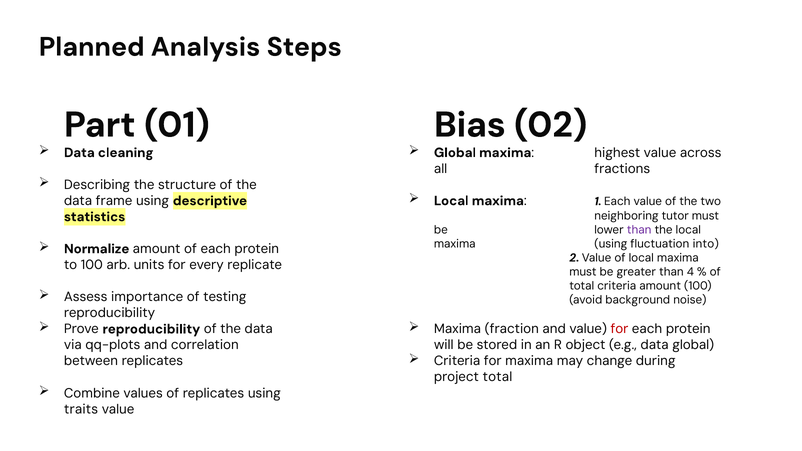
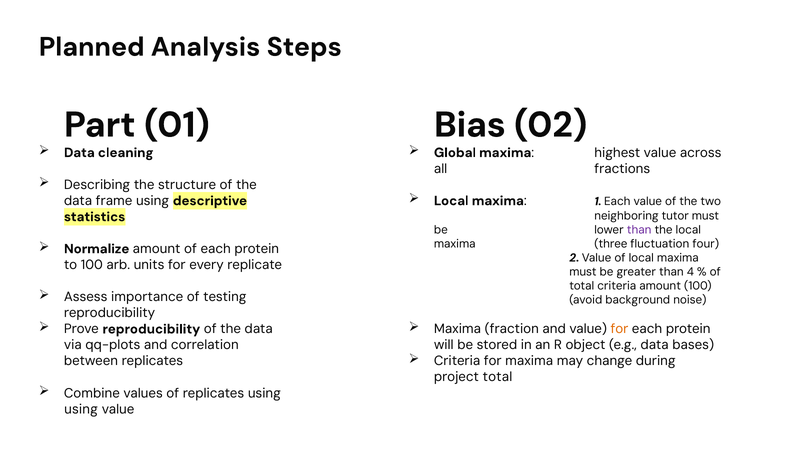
maxima using: using -> three (611, 244)
into: into -> four (706, 244)
for colour: red -> orange (619, 329)
data global: global -> bases (693, 345)
traits: traits -> using (81, 409)
